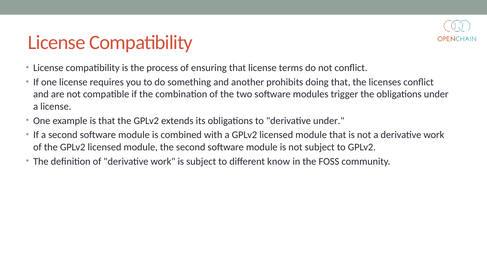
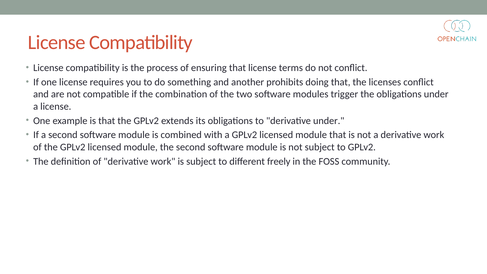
know: know -> freely (279, 161)
